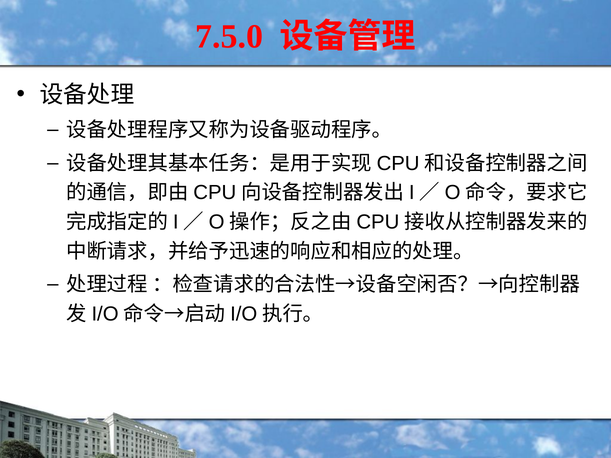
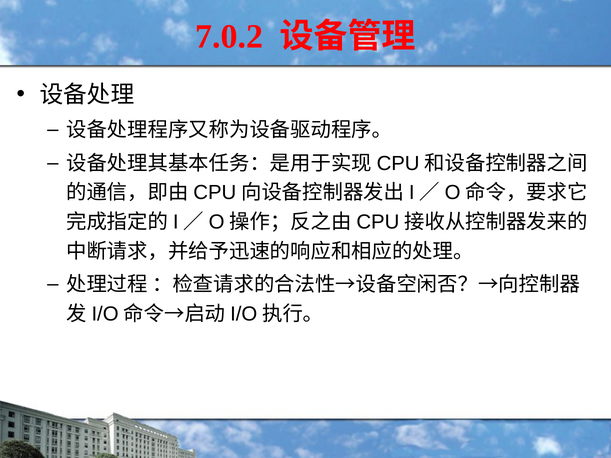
7.5.0: 7.5.0 -> 7.0.2 (229, 37)
